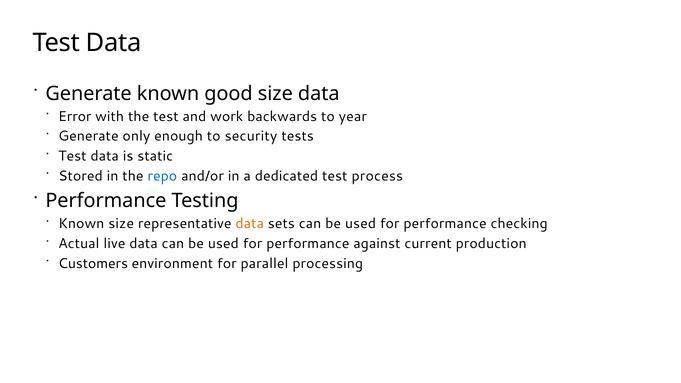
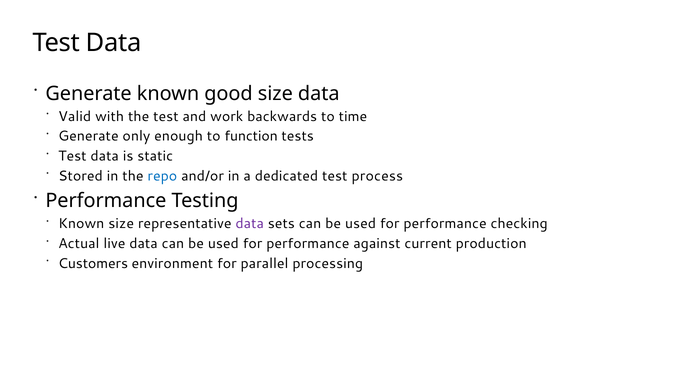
Error: Error -> Valid (75, 116)
year: year -> time (353, 116)
security: security -> function (251, 136)
data colour: orange -> purple (250, 224)
